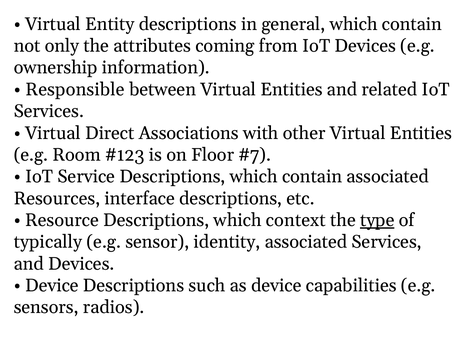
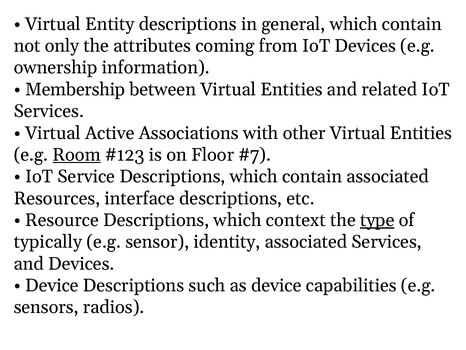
Responsible: Responsible -> Membership (75, 89)
Direct: Direct -> Active (110, 133)
Room underline: none -> present (77, 155)
